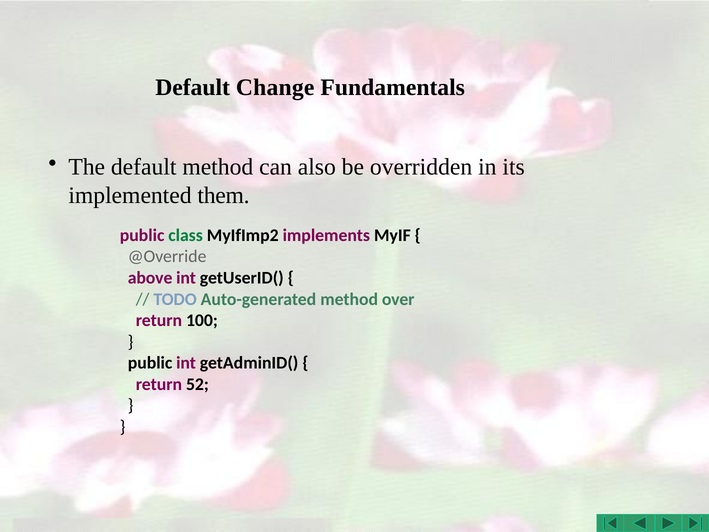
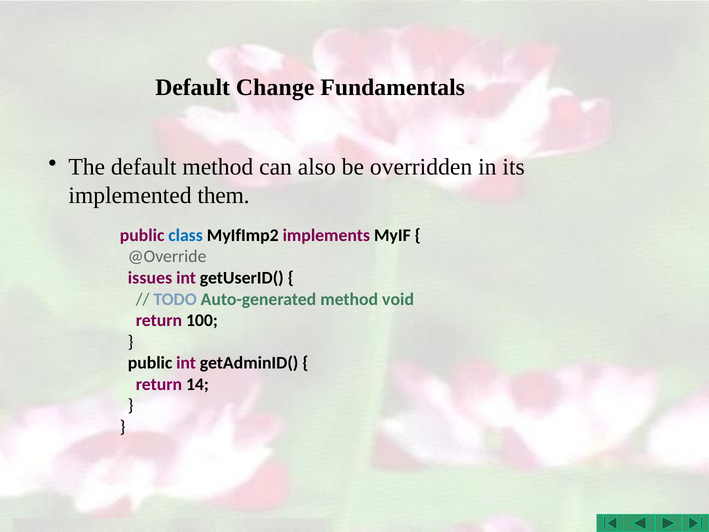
class colour: green -> blue (186, 235)
above: above -> issues (150, 278)
over: over -> void (398, 299)
52: 52 -> 14 (197, 384)
